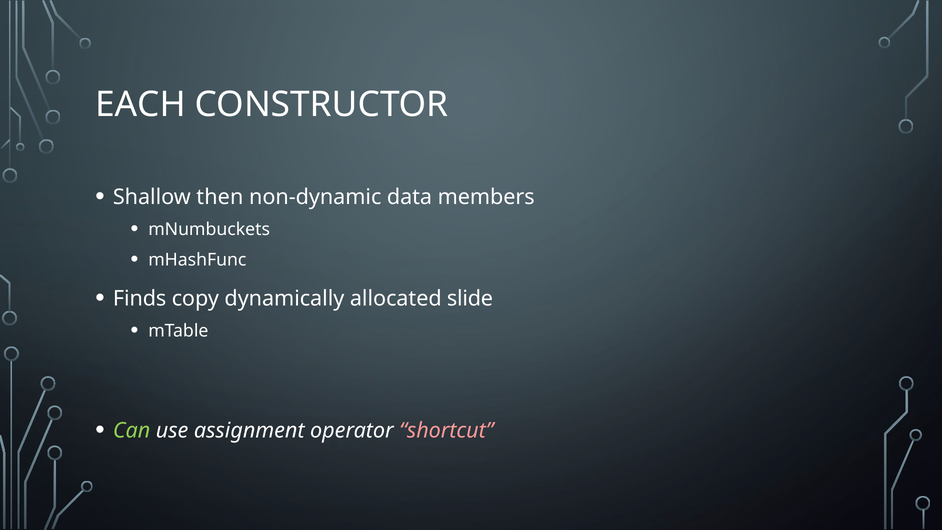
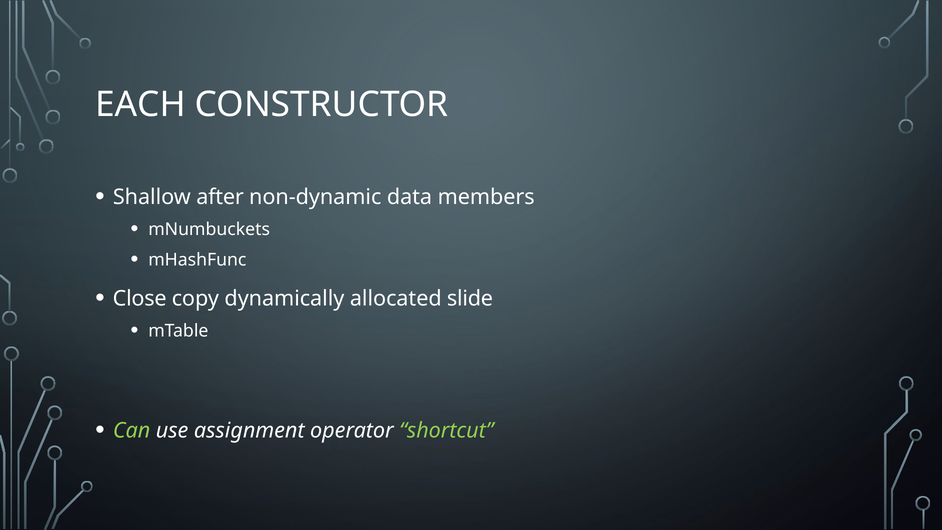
then: then -> after (220, 197)
Finds: Finds -> Close (140, 299)
shortcut colour: pink -> light green (446, 430)
